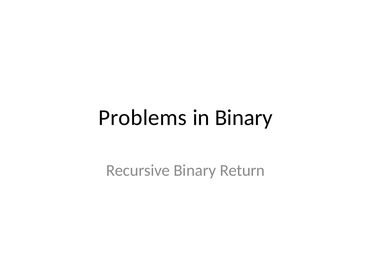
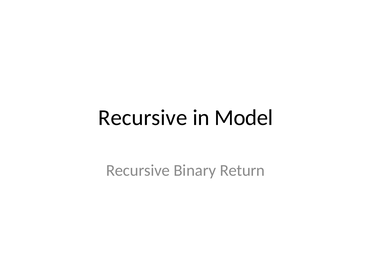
Problems: Problems -> Recursive (143, 118)
in Binary: Binary -> Model (244, 118)
